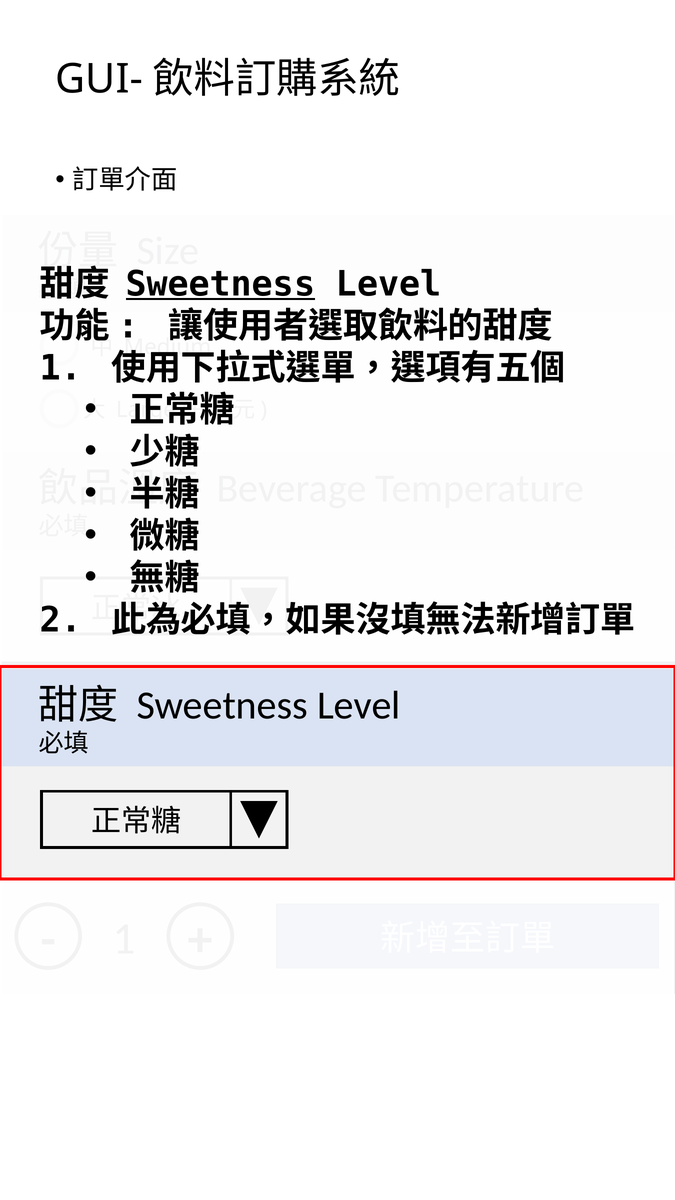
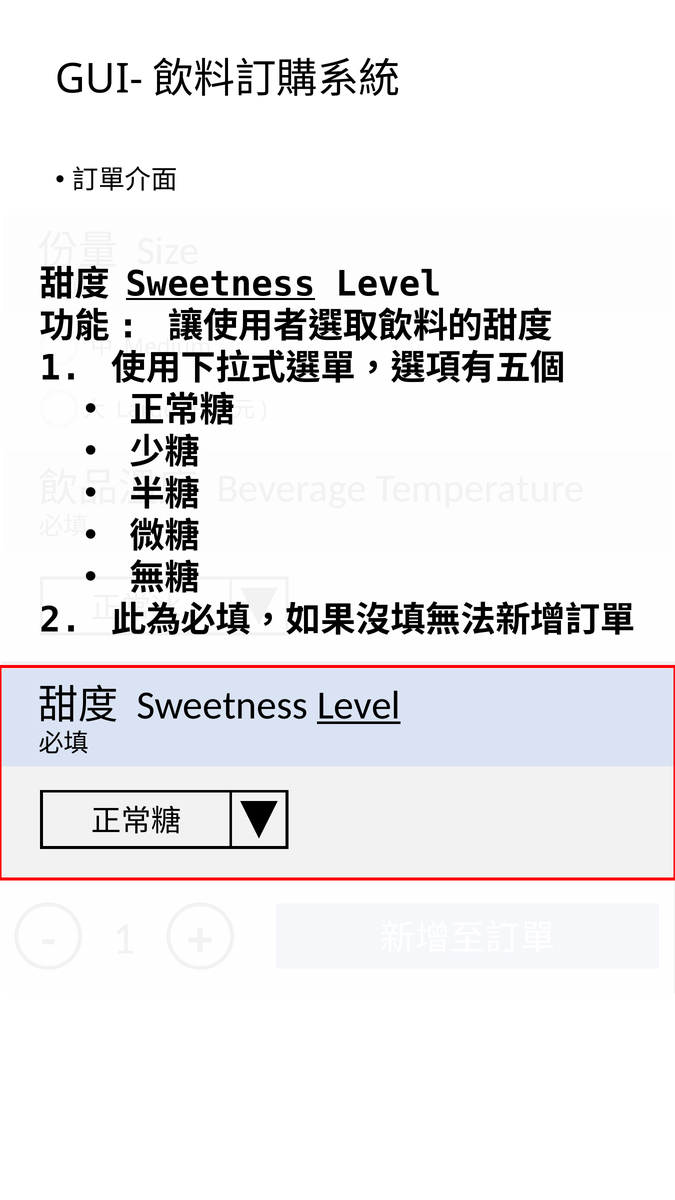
Level underline: none -> present (359, 705)
